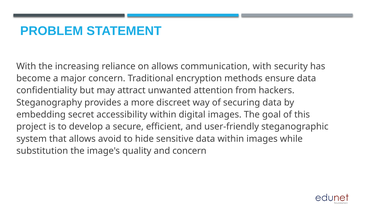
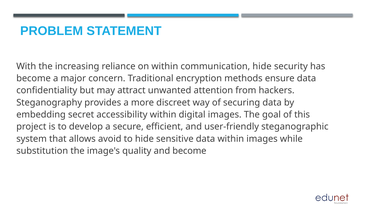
on allows: allows -> within (165, 66)
communication with: with -> hide (262, 66)
and concern: concern -> become (189, 151)
